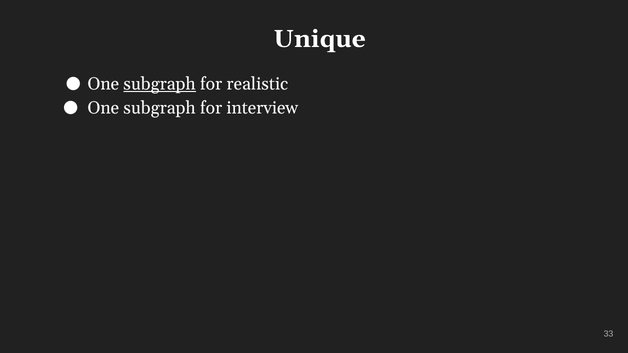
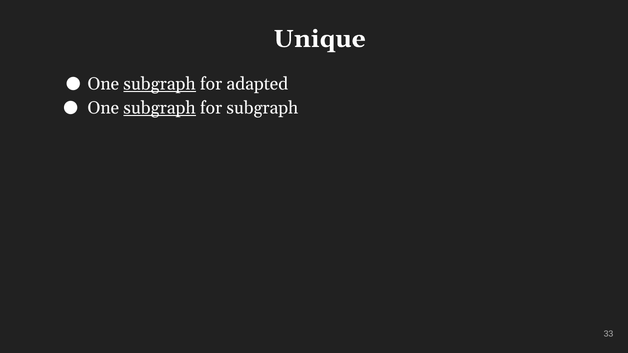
realistic: realistic -> adapted (257, 84)
subgraph underline: none -> present (160, 108)
for interview: interview -> subgraph (262, 108)
